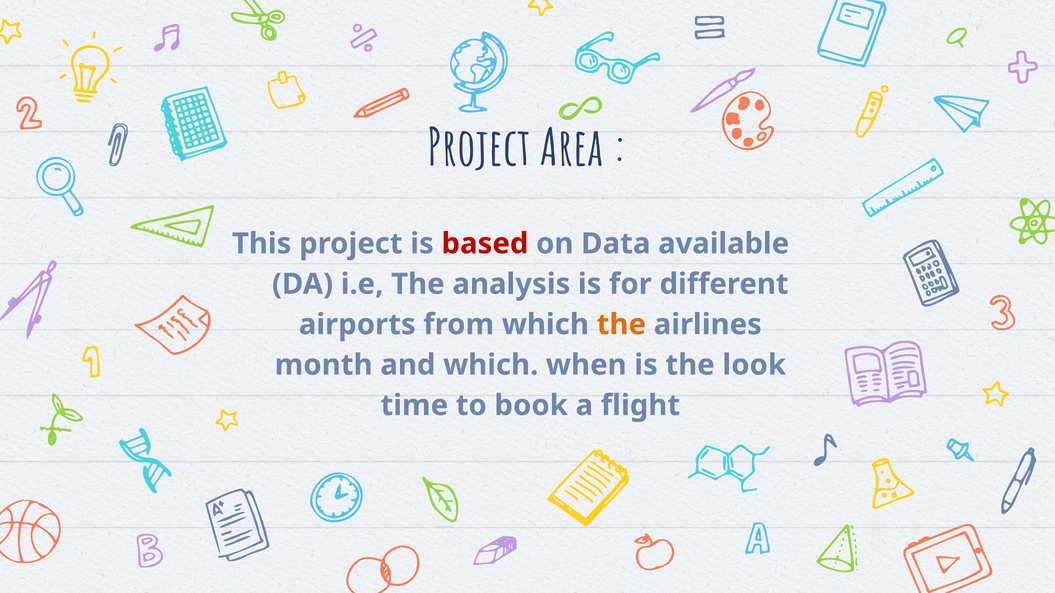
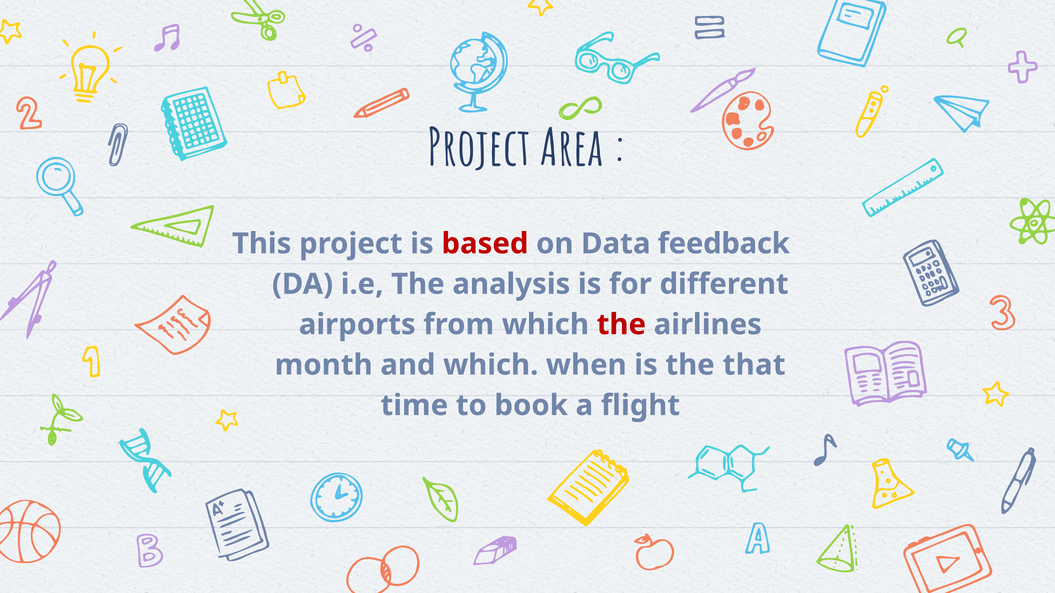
available: available -> feedback (724, 244)
the colour: orange -> red (621, 325)
look: look -> that (754, 365)
